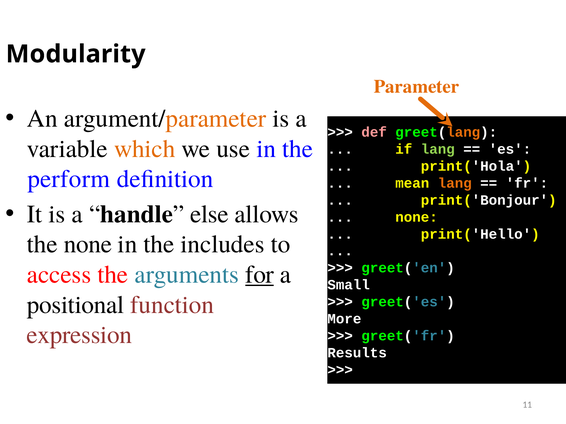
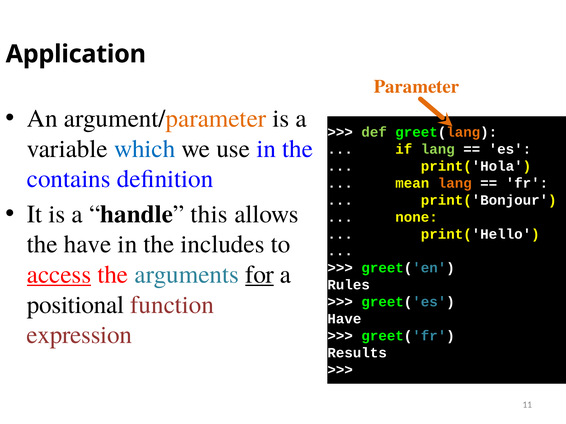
Modularity: Modularity -> Application (76, 54)
def colour: pink -> light green (374, 132)
which colour: orange -> blue (145, 149)
perform: perform -> contains (69, 179)
else: else -> this (209, 214)
the none: none -> have (88, 245)
access underline: none -> present (59, 275)
Small: Small -> Rules (349, 285)
More: More -> Have (344, 319)
